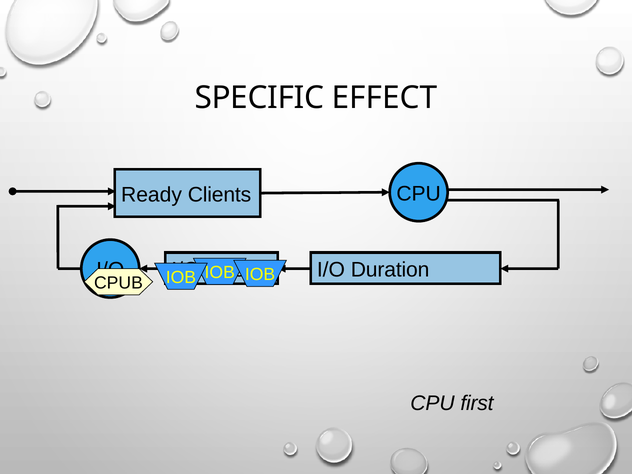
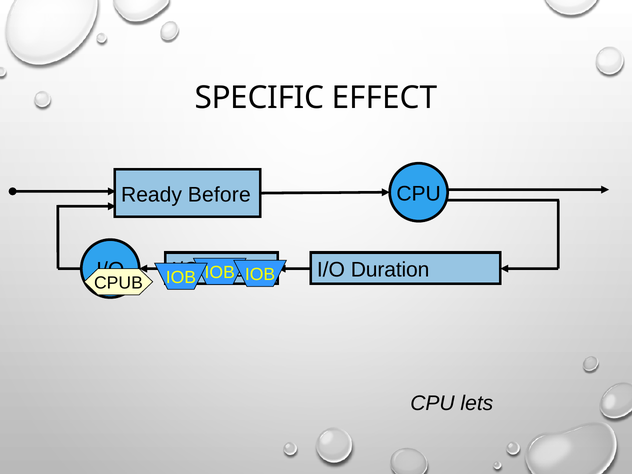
Clients: Clients -> Before (219, 195)
first: first -> lets (477, 403)
